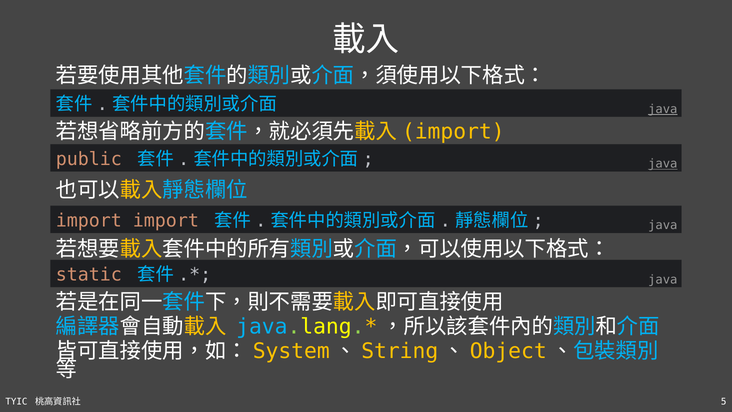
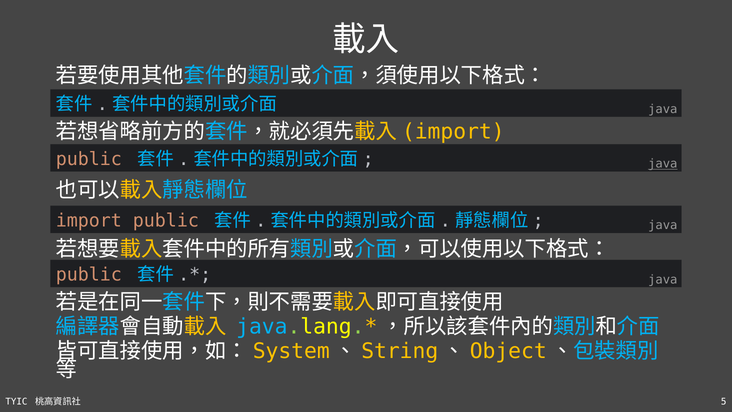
java underline: present -> none (663, 109)
import import: import -> public (166, 221)
static: static -> public (89, 275)
